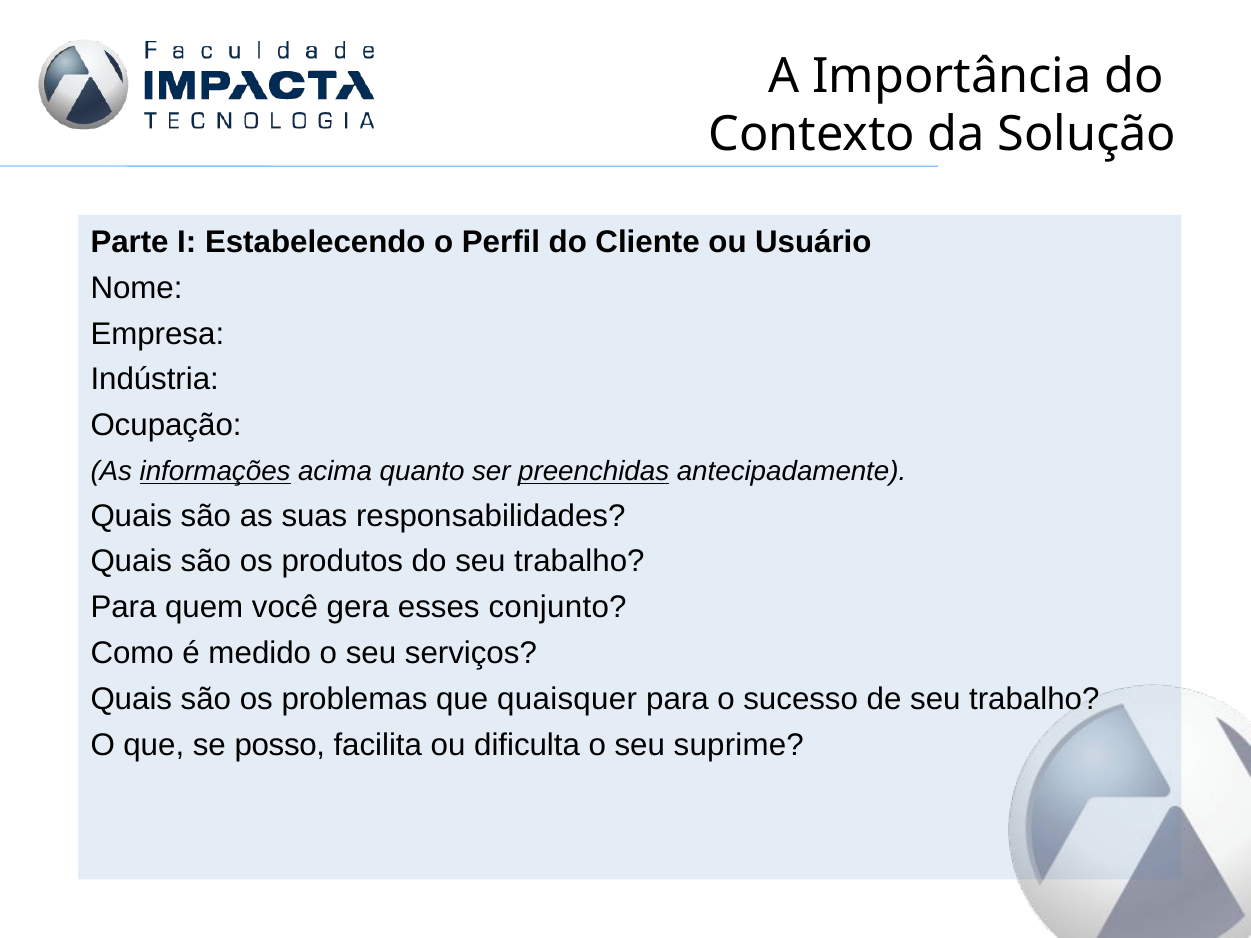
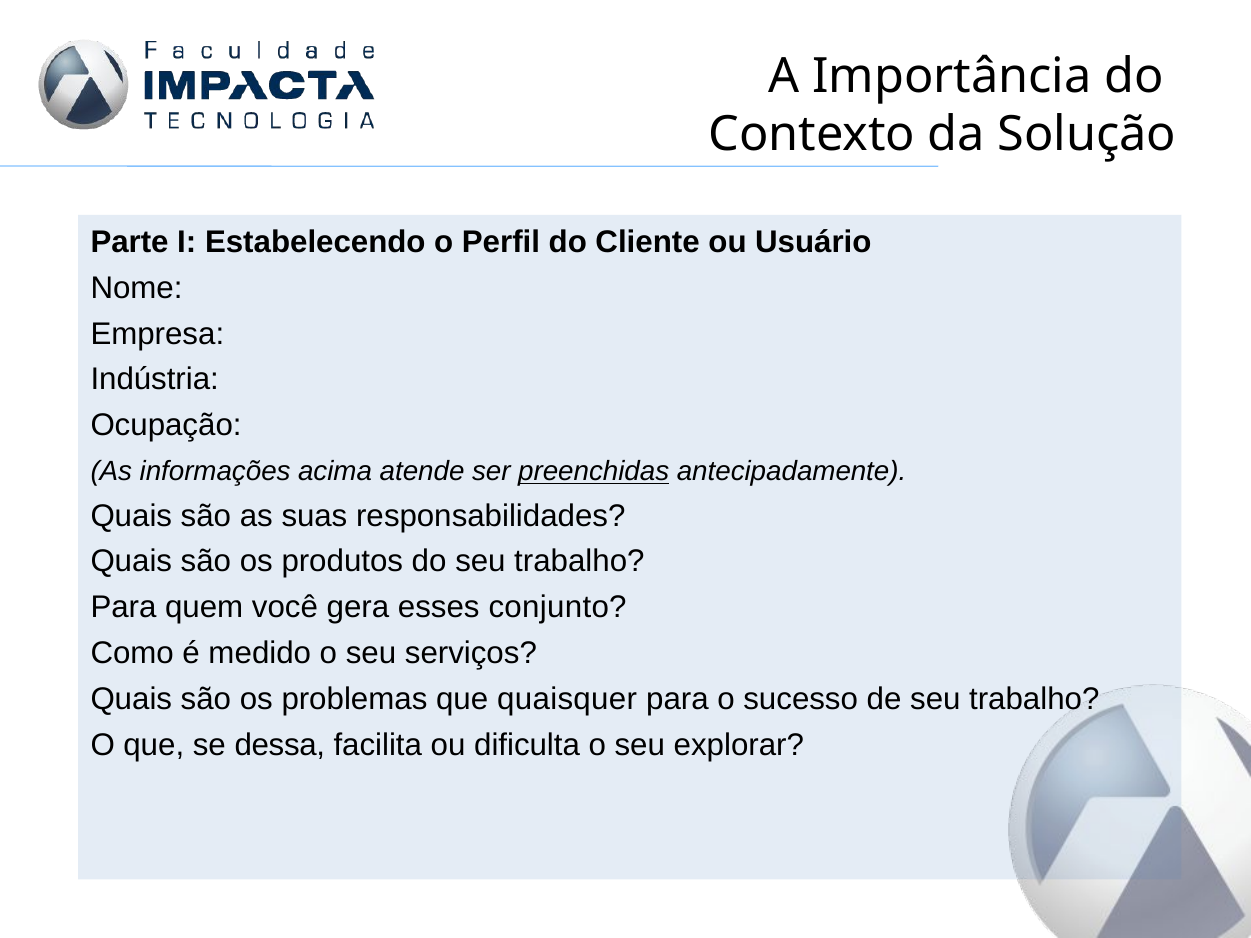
informações underline: present -> none (215, 472)
quanto: quanto -> atende (422, 472)
posso: posso -> dessa (280, 745)
suprime: suprime -> explorar (739, 745)
